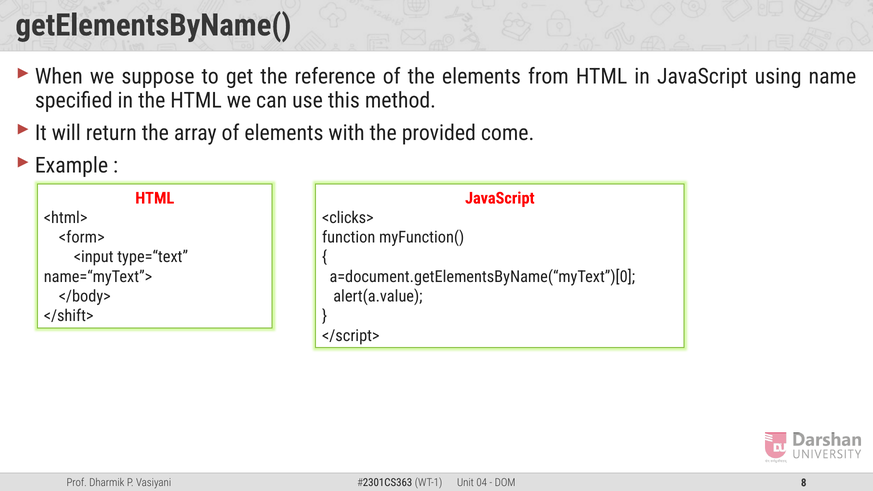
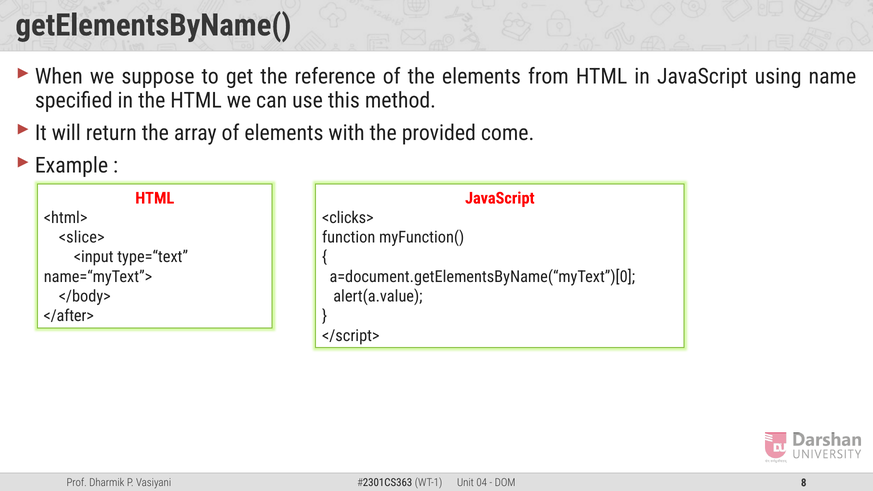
<form>: <form> -> <slice> (82, 237)
</shift>: </shift> -> </after> (69, 316)
